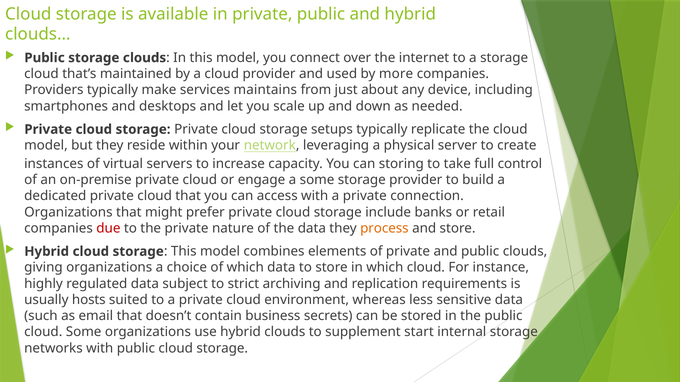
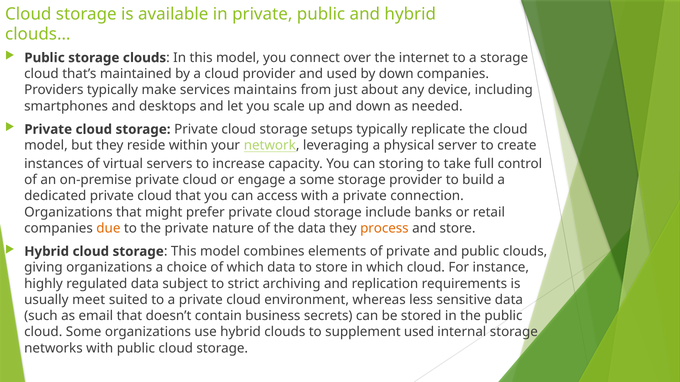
by more: more -> down (396, 74)
due colour: red -> orange (108, 229)
hosts: hosts -> meet (89, 300)
supplement start: start -> used (419, 332)
